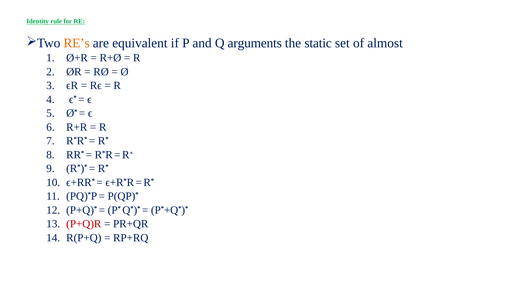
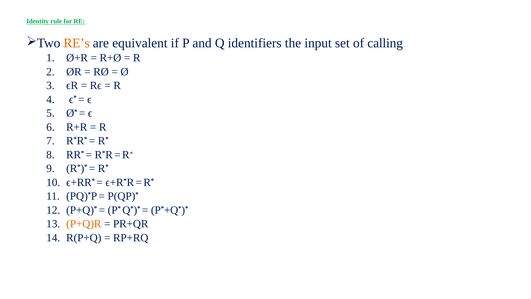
arguments: arguments -> identifiers (255, 43)
static: static -> input (318, 43)
almost: almost -> calling (385, 43)
P+Q)R colour: red -> orange (84, 224)
